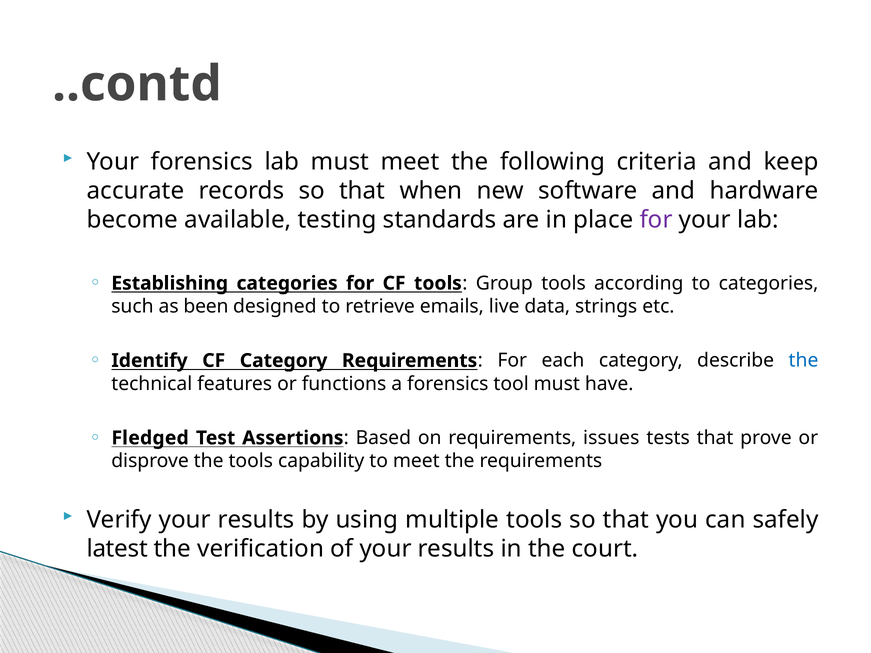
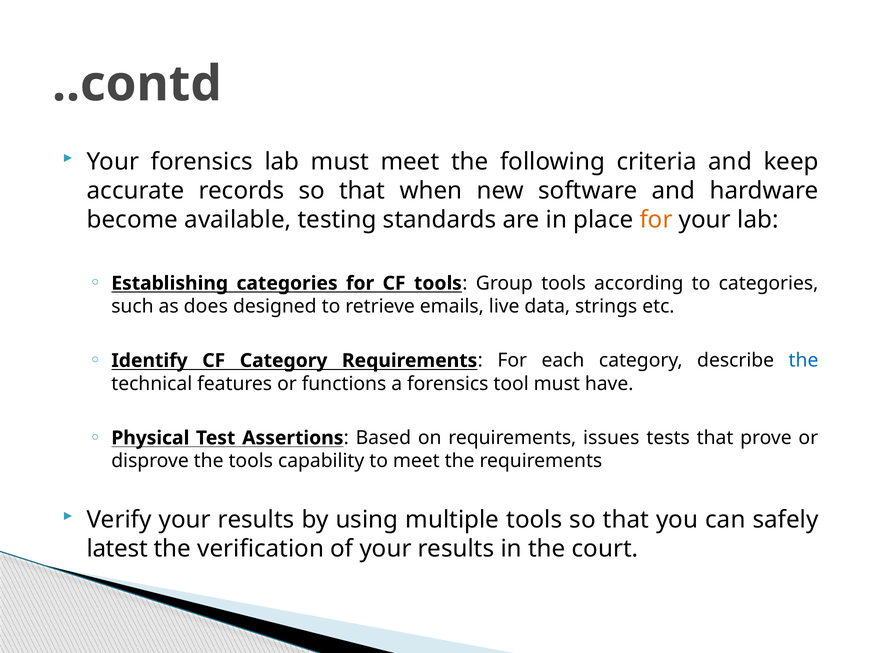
for colour: purple -> orange (656, 220)
been: been -> does (206, 307)
Fledged: Fledged -> Physical (150, 438)
